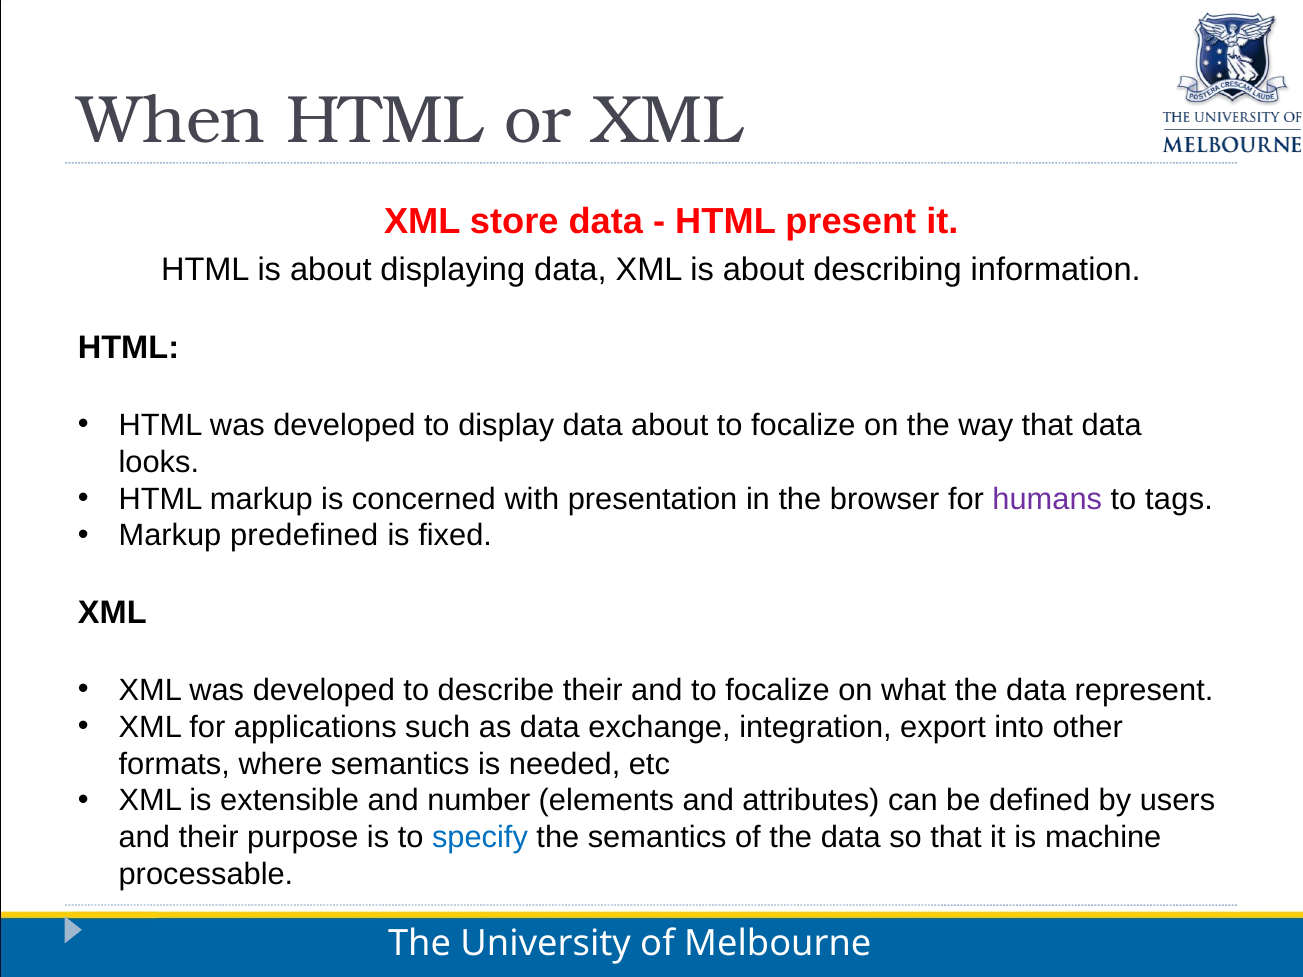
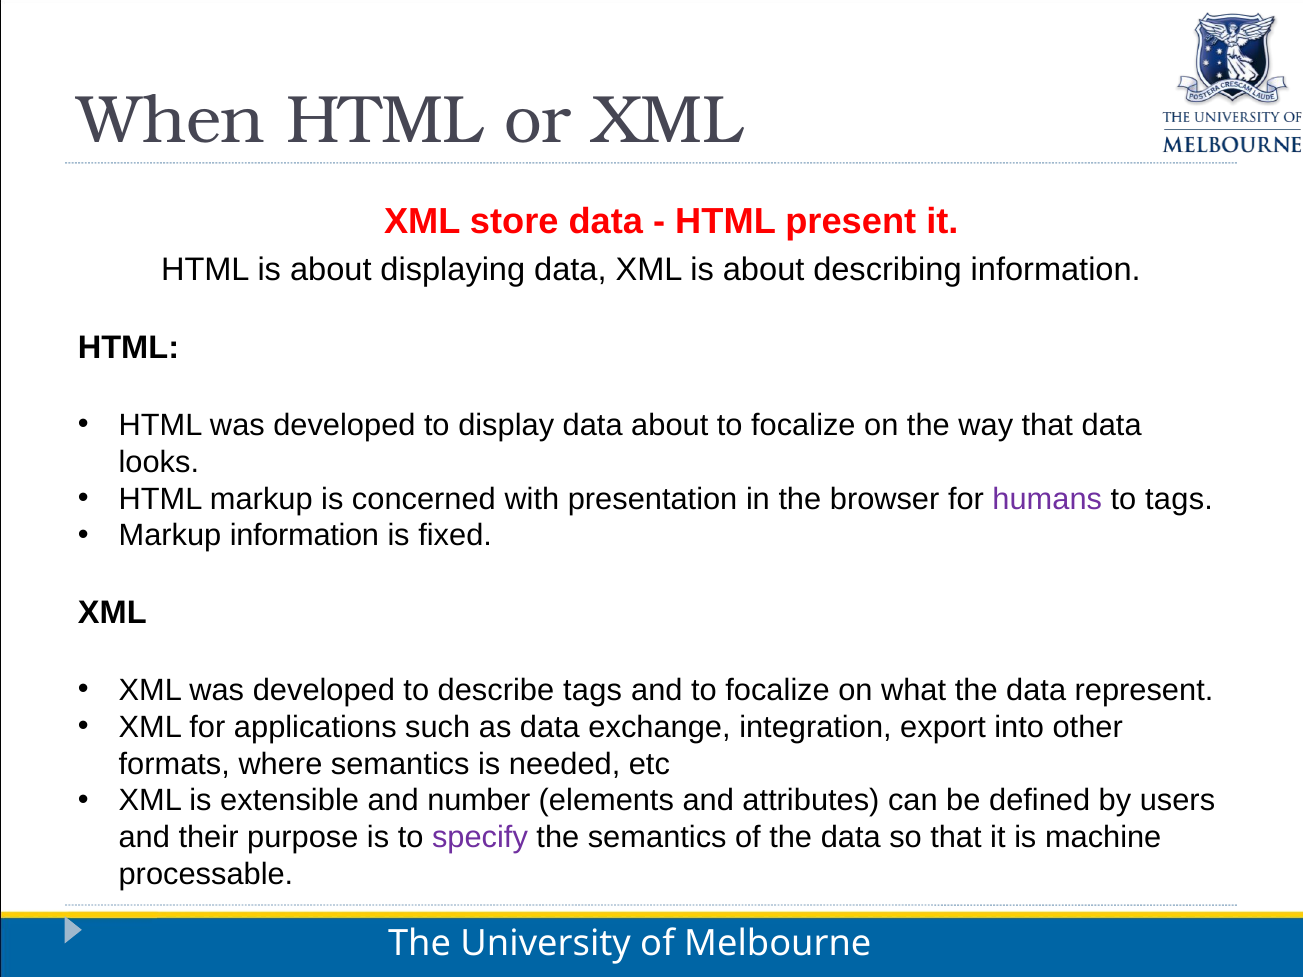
Markup predefined: predefined -> information (304, 536)
describe their: their -> tags (593, 690)
specify colour: blue -> purple (480, 838)
